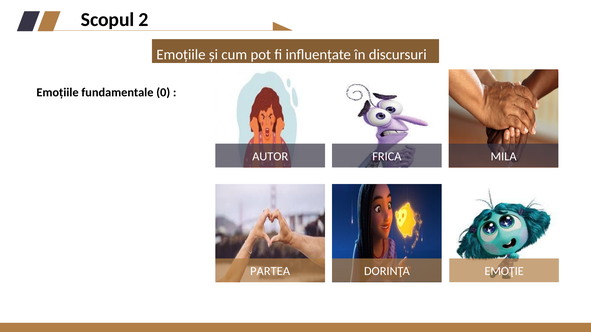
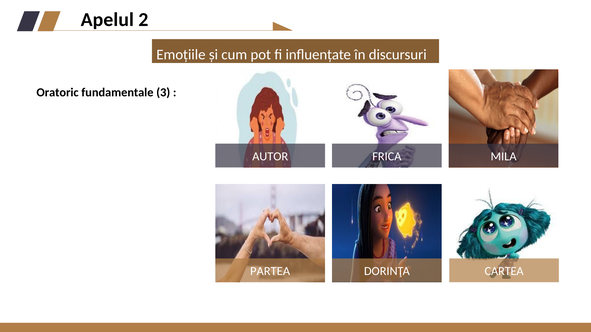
Scopul: Scopul -> Apelul (107, 20)
Emoțiile: Emoțiile -> Oratoric (58, 93)
0: 0 -> 3 (163, 93)
EMOŢIE: EMOŢIE -> CARTEA (504, 272)
